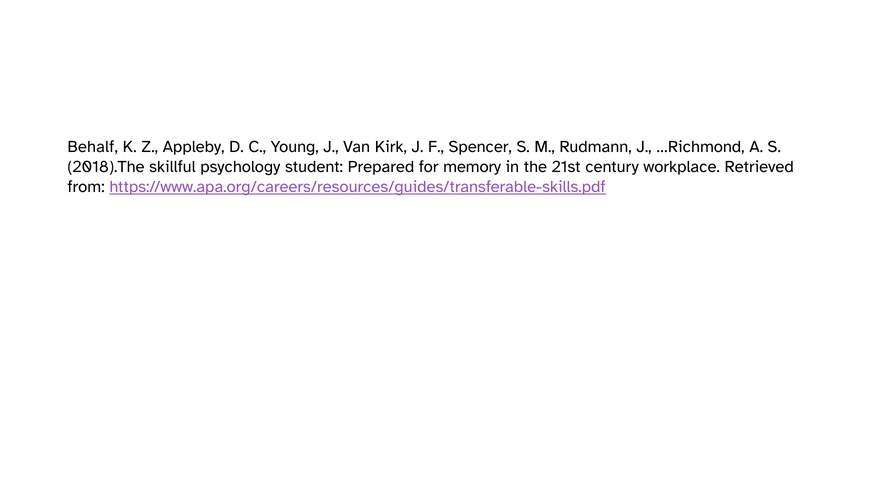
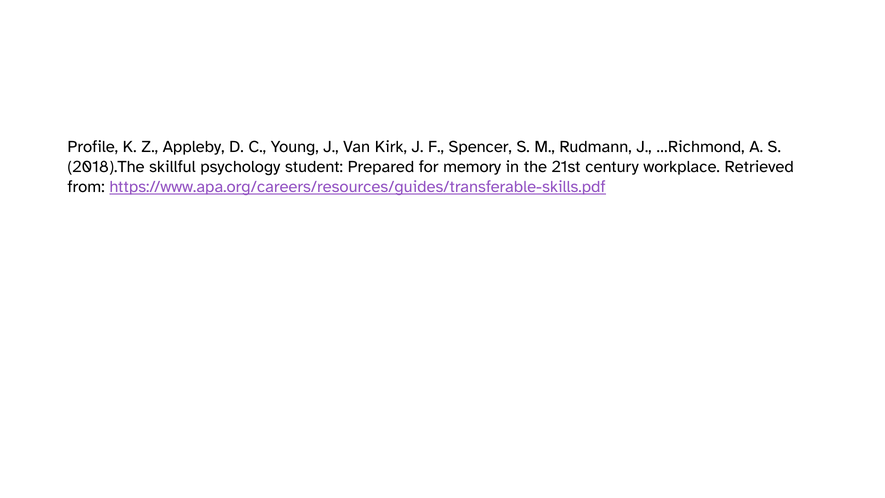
Behalf: Behalf -> Profile (93, 147)
